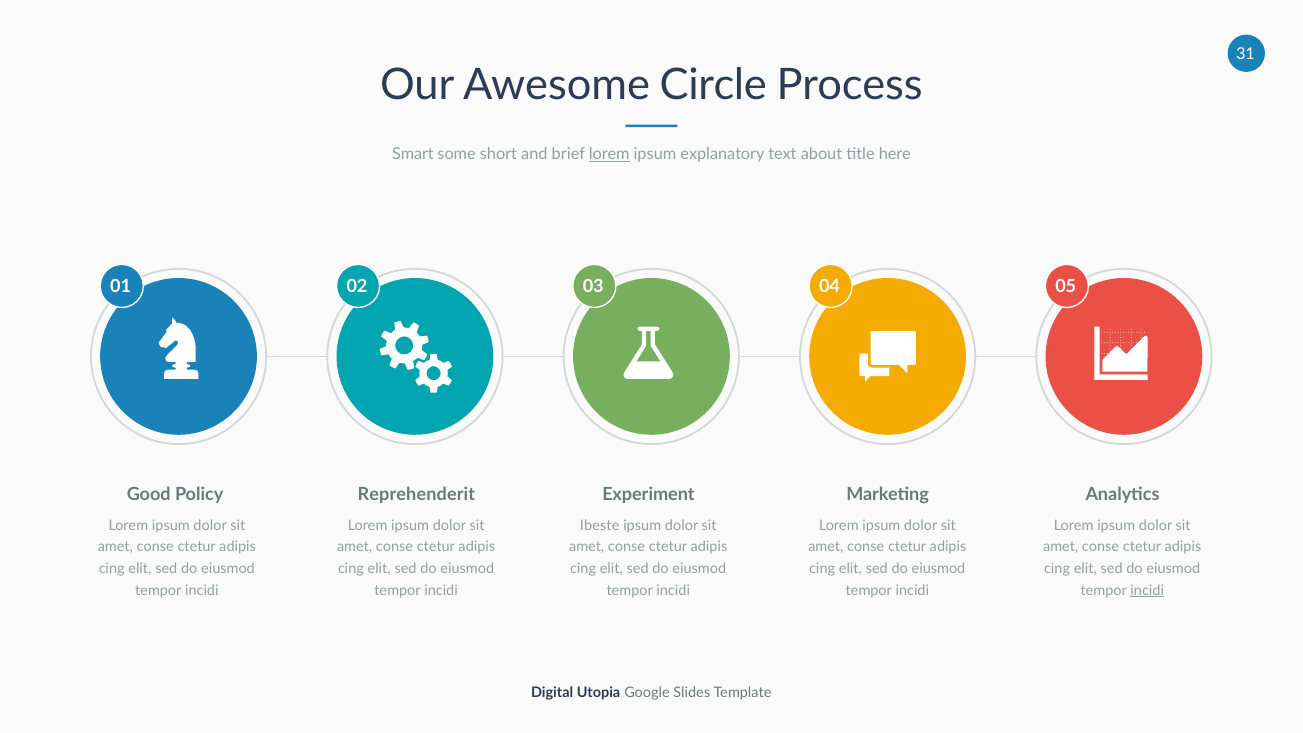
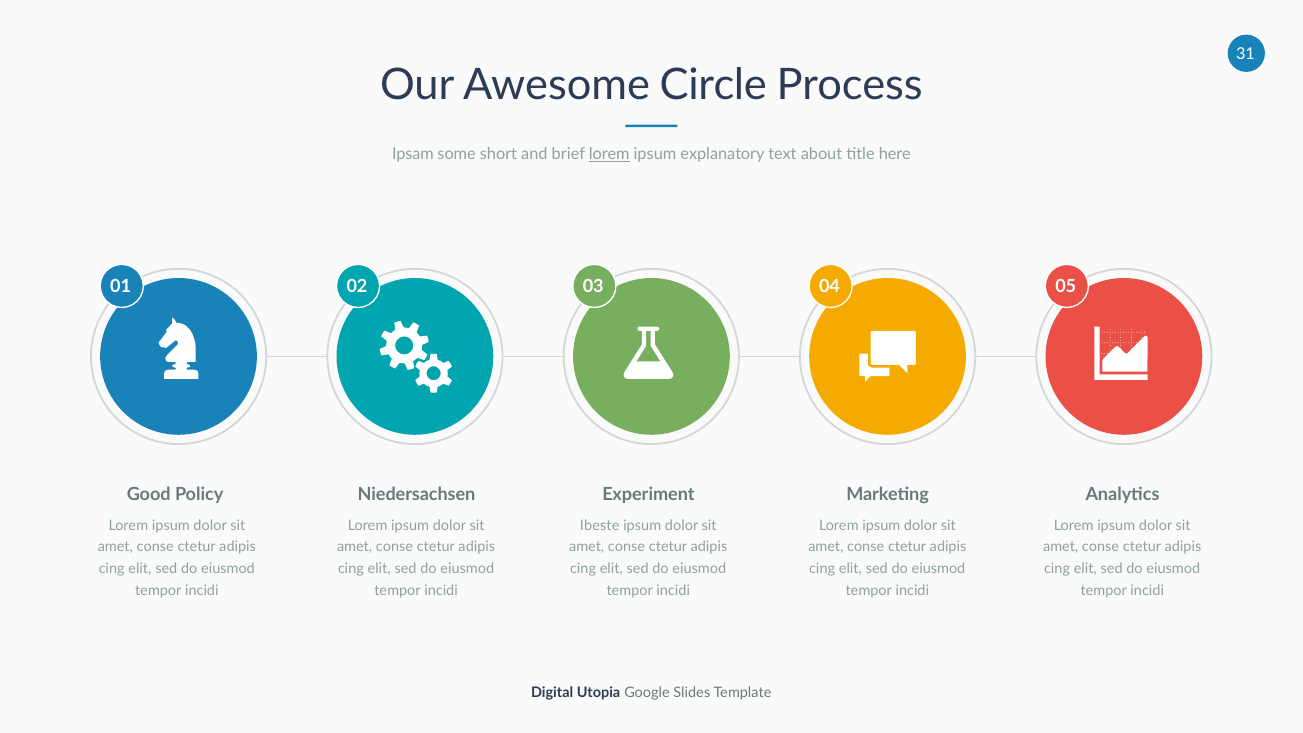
Smart: Smart -> Ipsam (413, 154)
Reprehenderit: Reprehenderit -> Niedersachsen (416, 495)
incidi underline: present -> none (1147, 590)
